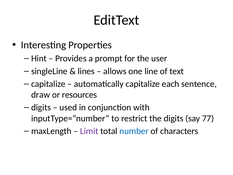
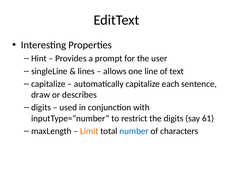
resources: resources -> describes (79, 95)
77: 77 -> 61 (208, 118)
Limit colour: purple -> orange (89, 131)
